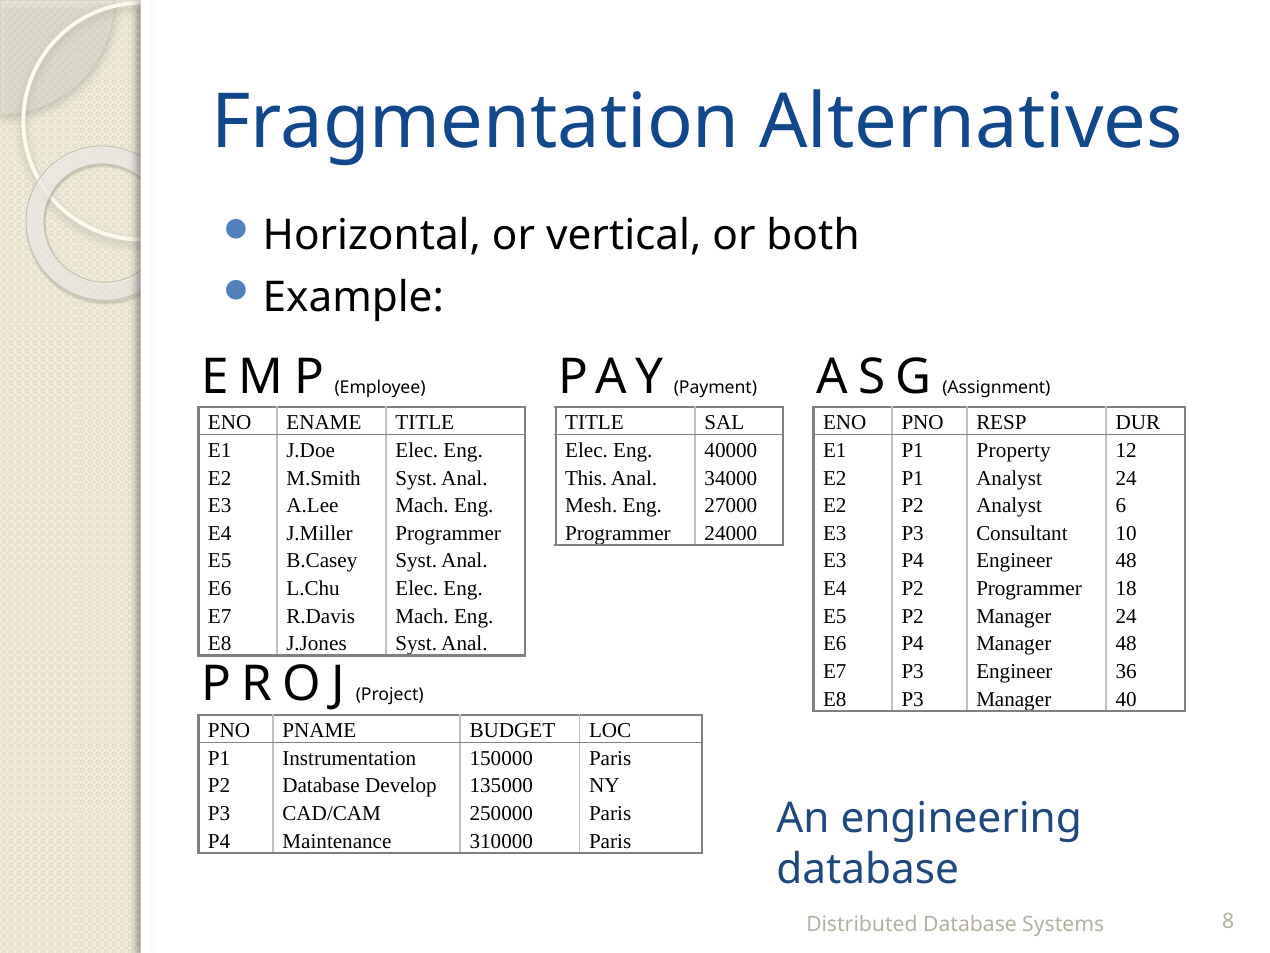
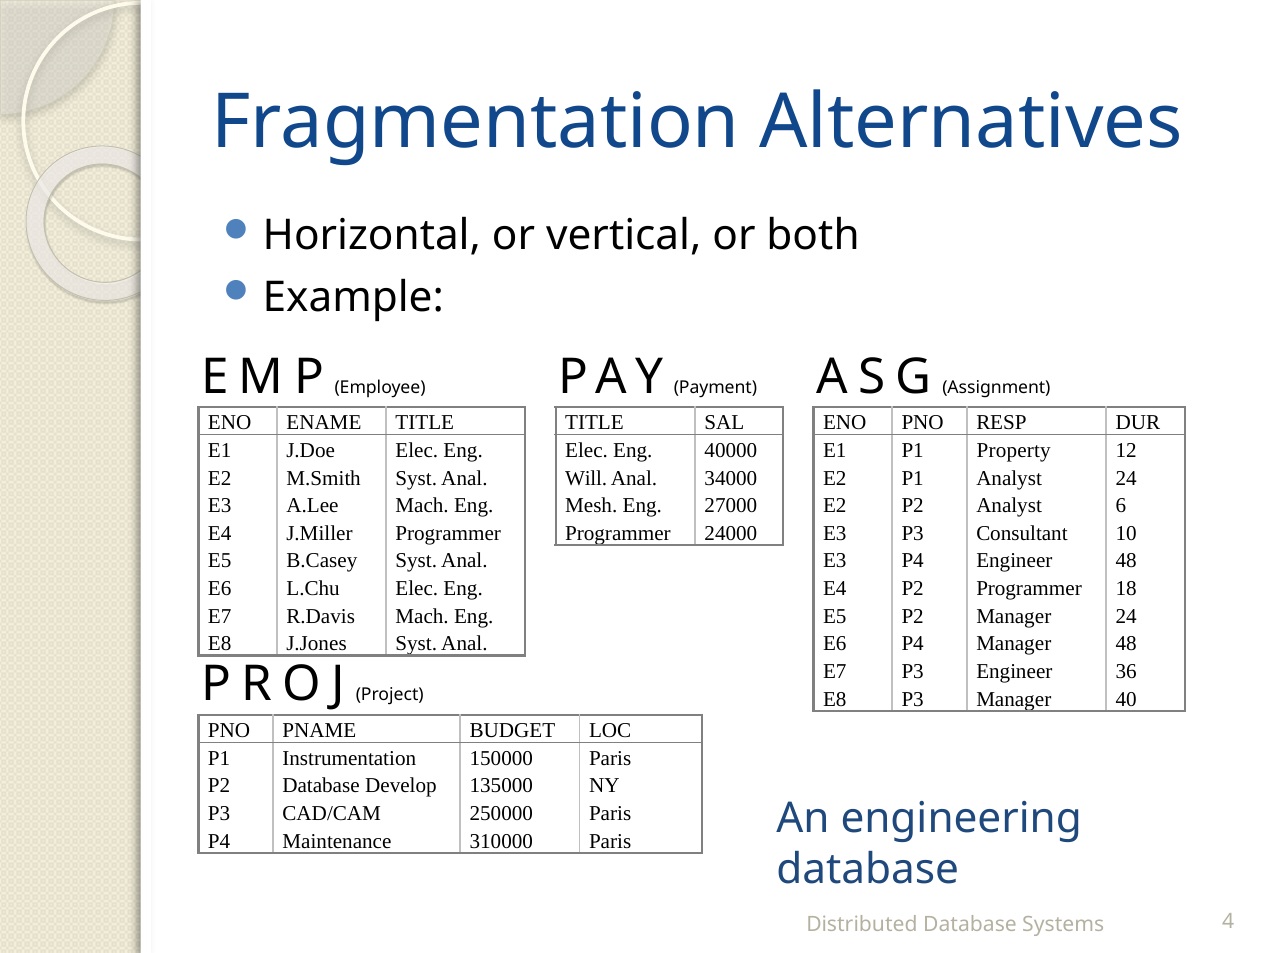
This: This -> Will (586, 478)
8: 8 -> 4 (1228, 921)
